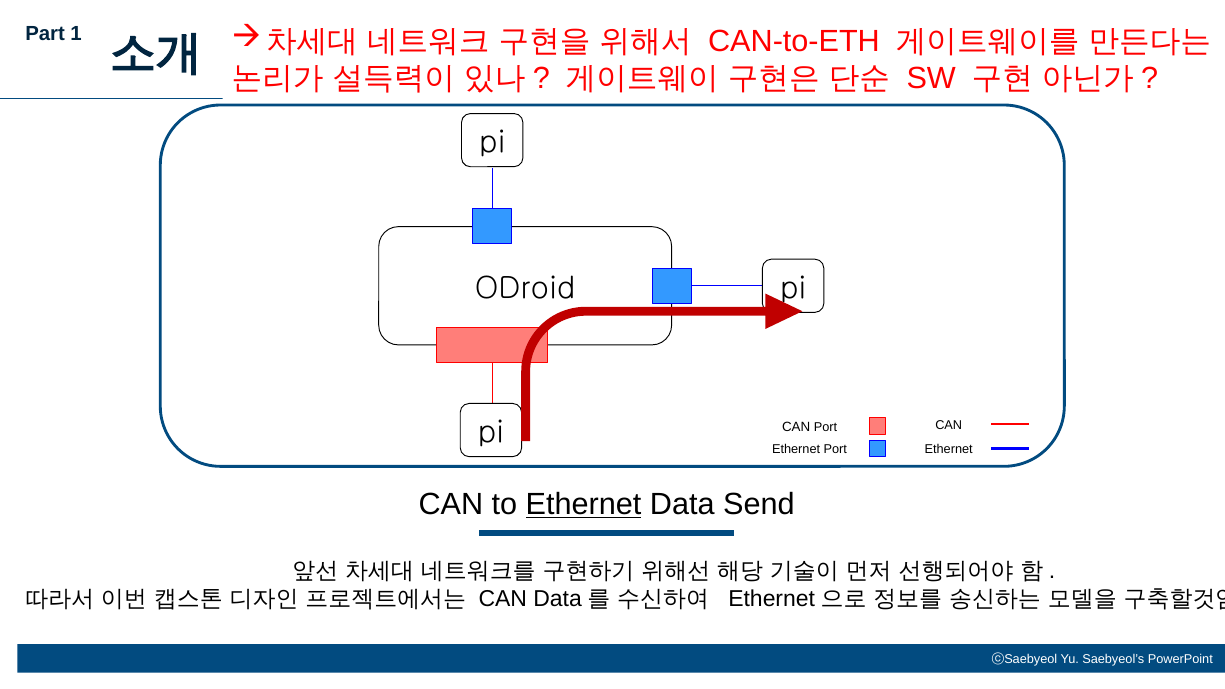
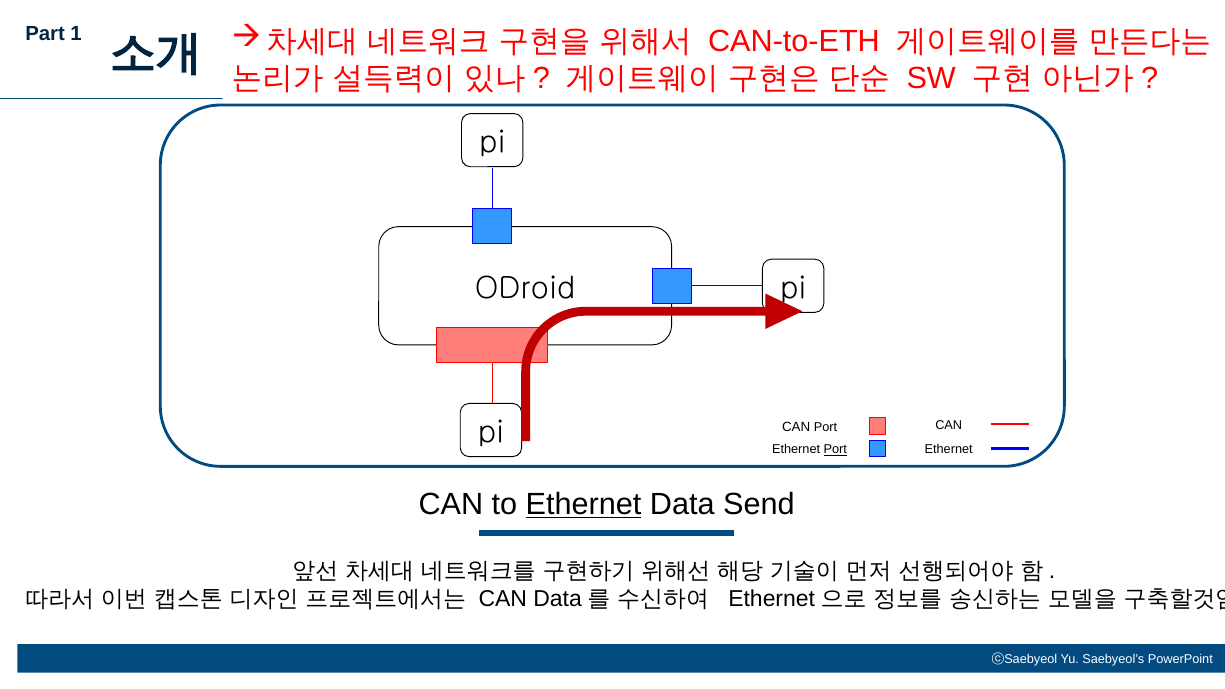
Port underline: none -> present (835, 449)
